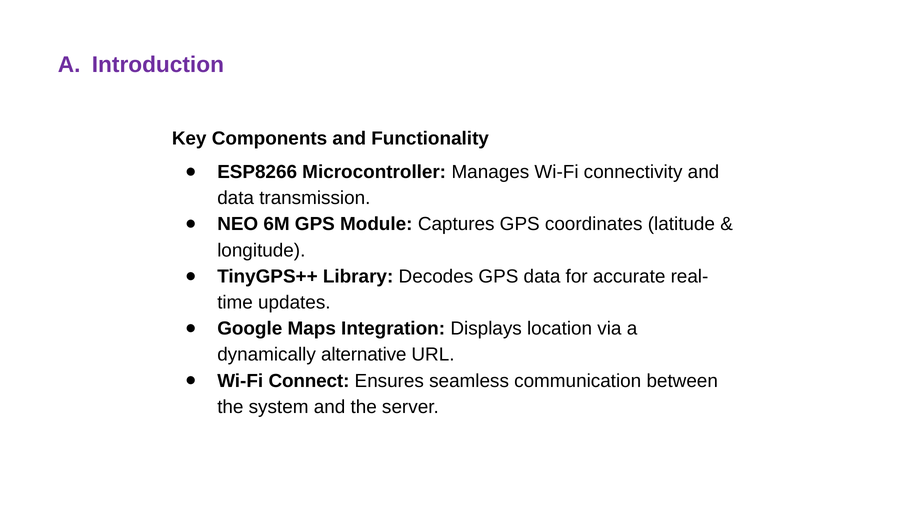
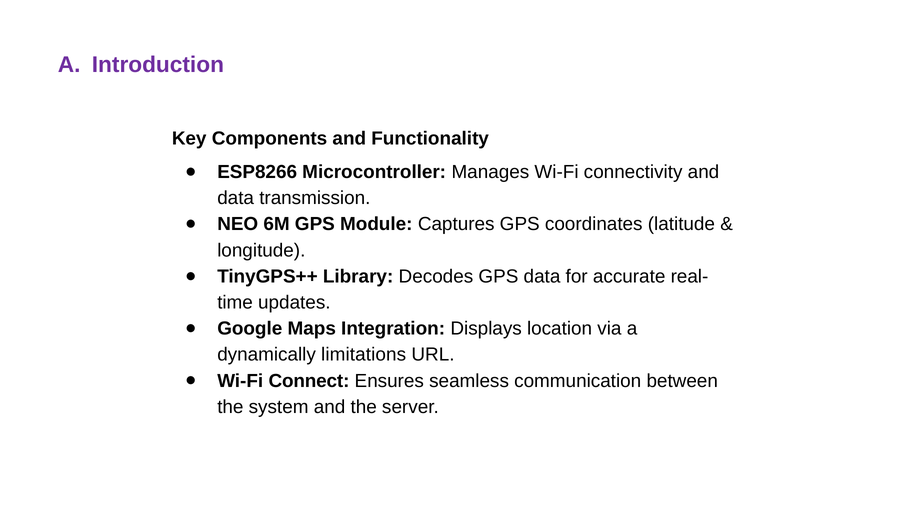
alternative: alternative -> limitations (364, 355)
